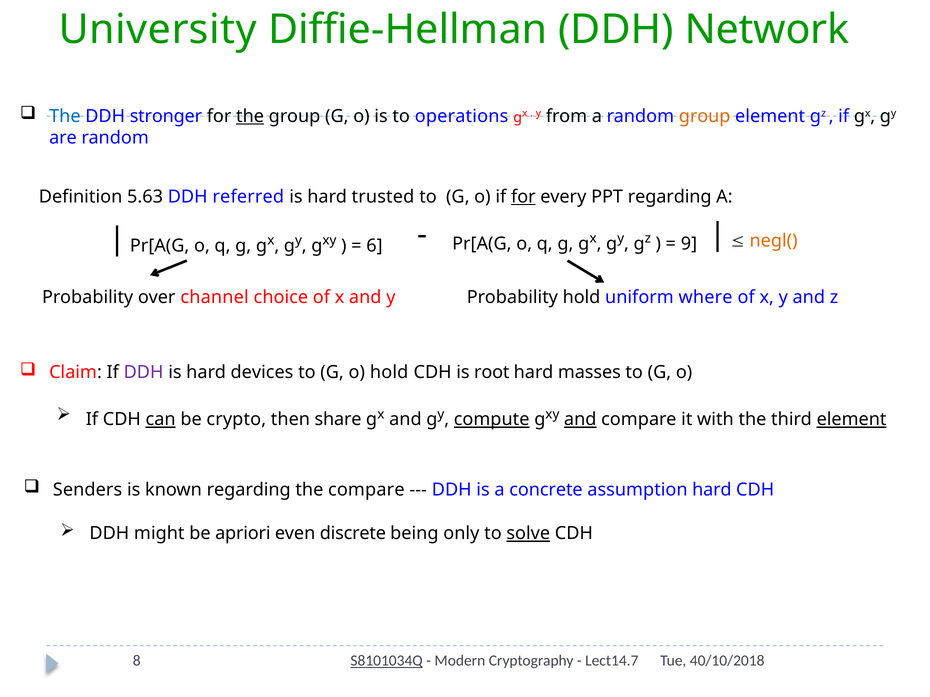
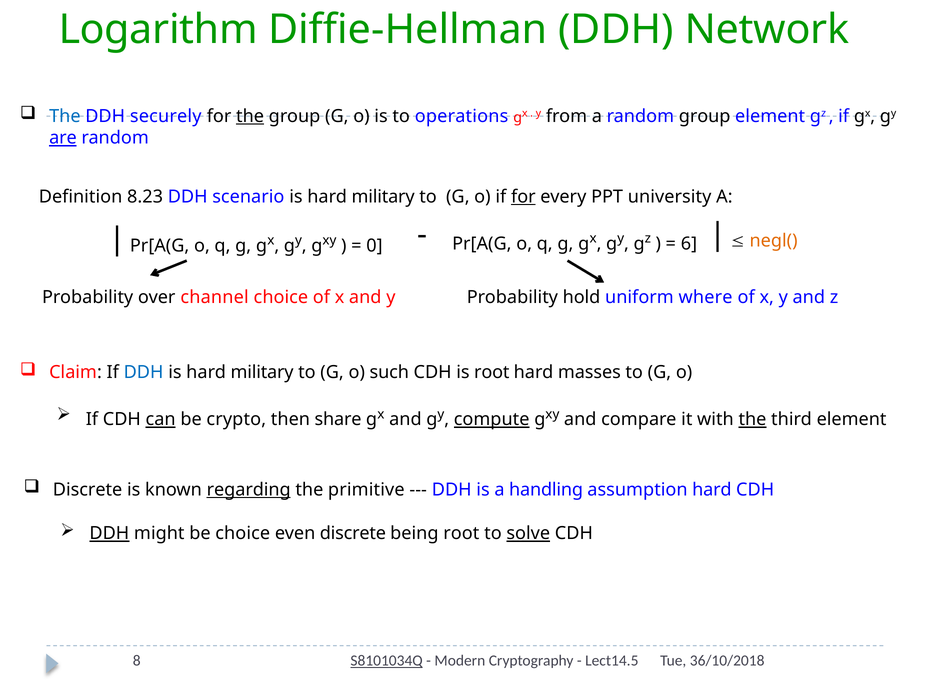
University: University -> Logarithm (158, 29)
stronger: stronger -> securely (166, 116)
group colour: orange -> black (705, 116)
are underline: none -> present (63, 138)
5.63: 5.63 -> 8.23 (145, 197)
referred: referred -> scenario (248, 197)
trusted: trusted -> military (383, 197)
PPT regarding: regarding -> university (670, 197)
6: 6 -> 0 (374, 246)
9: 9 -> 6 (689, 244)
DDH colour: purple -> blue (144, 373)
devices: devices -> military (262, 373)
o hold: hold -> such (389, 373)
and underline: present -> none (580, 420)
the underline: none -> present (752, 420)
element underline: present -> none (852, 420)
Senders: Senders -> Discrete (88, 490)
regarding underline: none -> present (249, 490)
the compare: compare -> primitive (366, 490)
concrete: concrete -> handling (546, 490)
DDH underline: none -> present (109, 534)
be apriori: apriori -> choice (243, 534)
being only: only -> root (461, 534)
Lect14.7: Lect14.7 -> Lect14.5 (612, 661)
40/10/2018: 40/10/2018 -> 36/10/2018 (727, 661)
